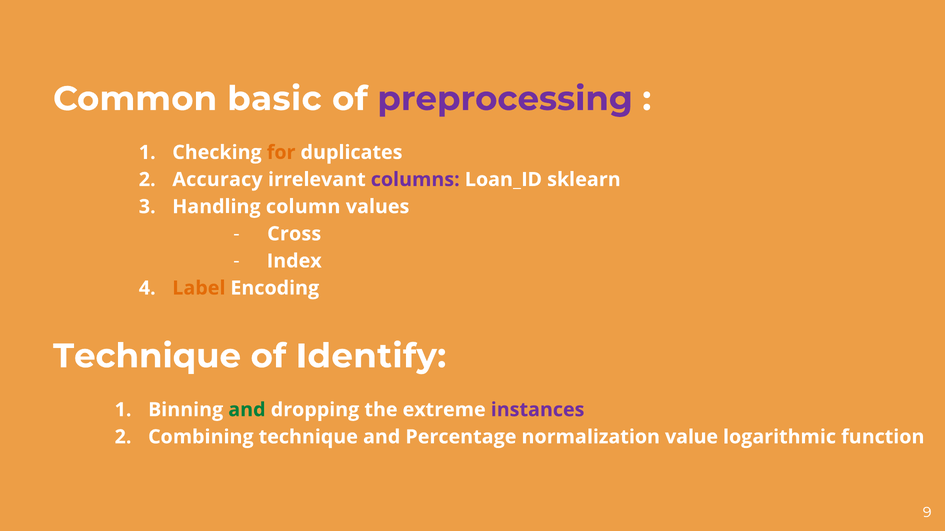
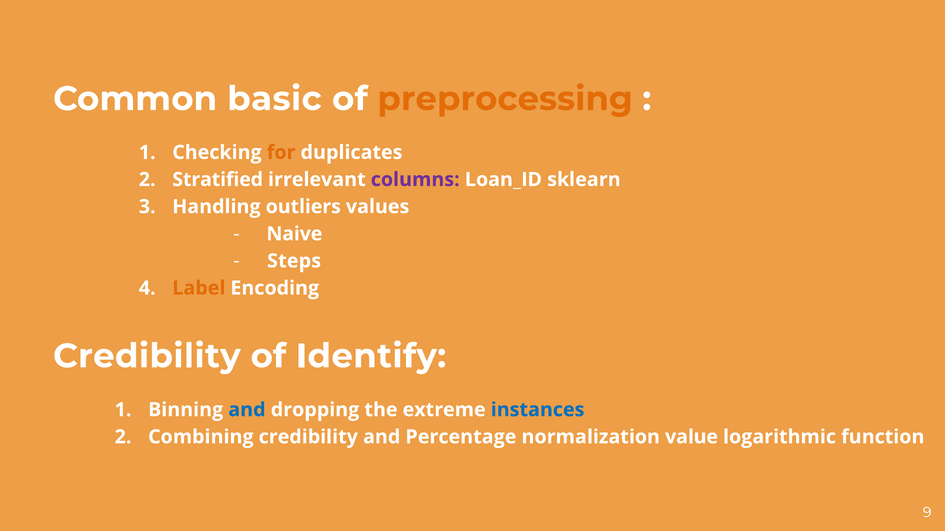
preprocessing colour: purple -> orange (505, 99)
Accuracy: Accuracy -> Stratified (218, 180)
column: column -> outliers (303, 207)
Cross: Cross -> Naive (294, 234)
Index: Index -> Steps (294, 261)
Technique: Technique -> Credibility (147, 356)
and colour: green -> blue (247, 410)
instances colour: purple -> blue (538, 410)
Combining technique: technique -> credibility (308, 437)
